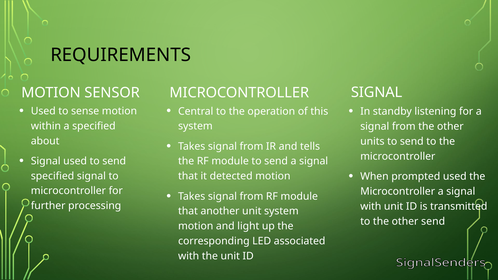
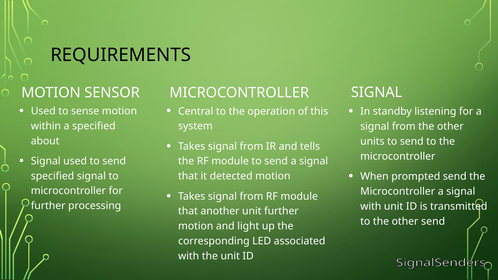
prompted used: used -> send (455, 177)
unit system: system -> further (281, 211)
